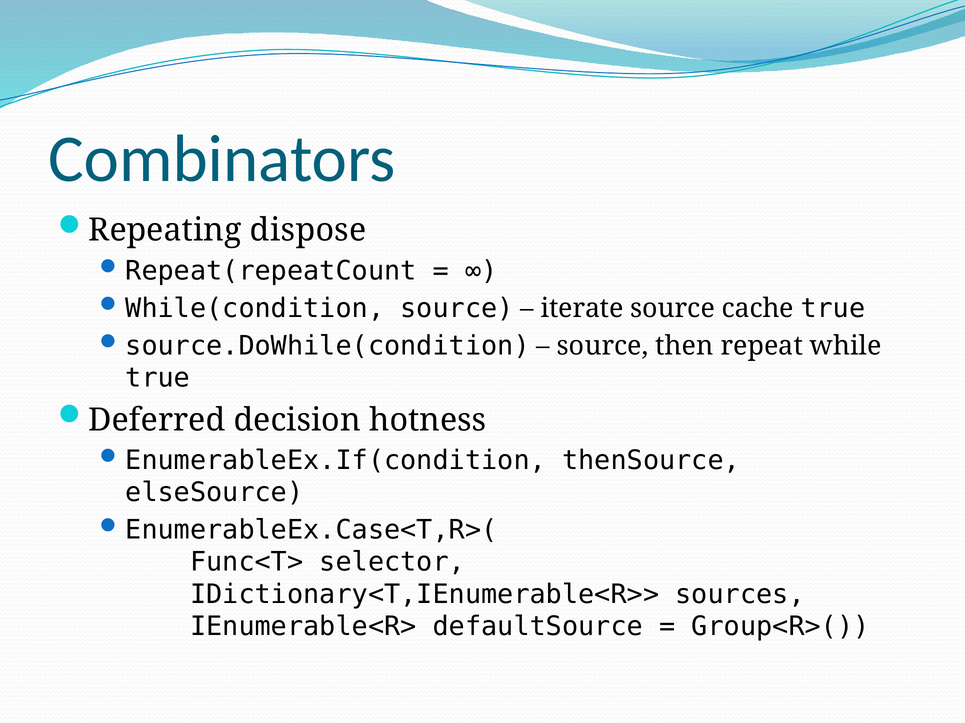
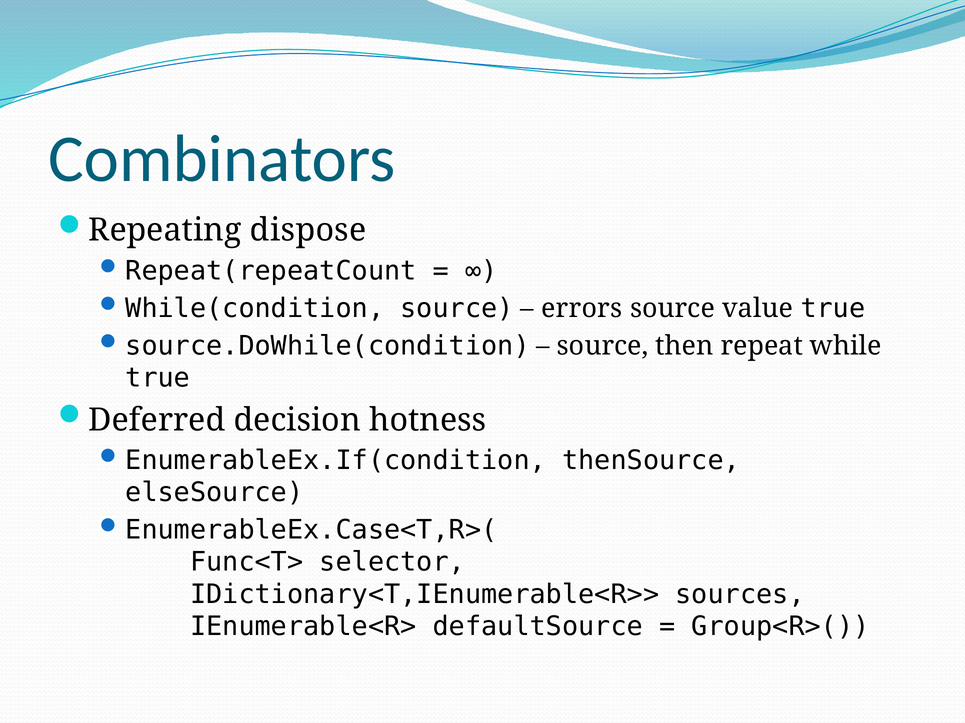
iterate: iterate -> errors (582, 308)
cache: cache -> value (758, 308)
